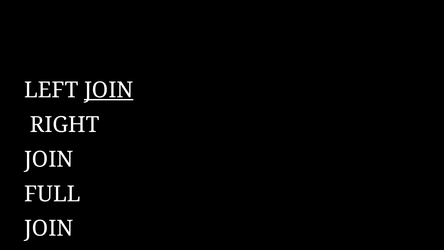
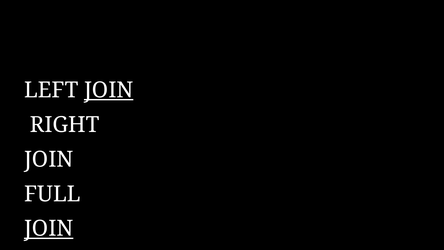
JOIN underline: none -> present (49, 228)
